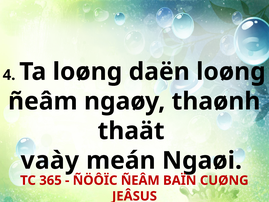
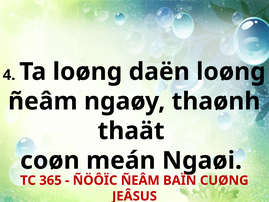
vaày: vaày -> coøn (50, 160)
